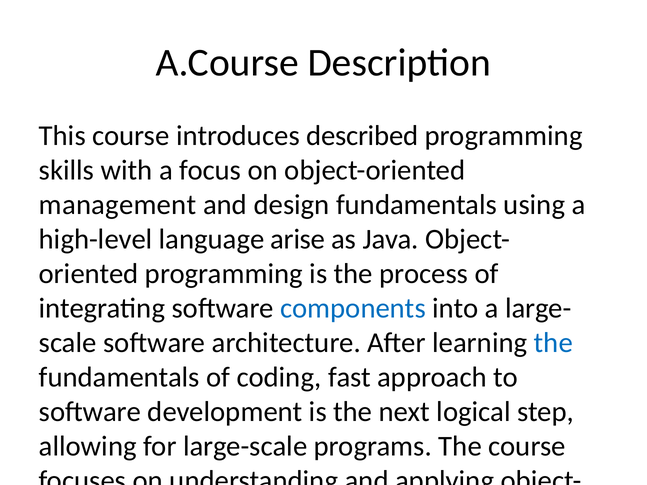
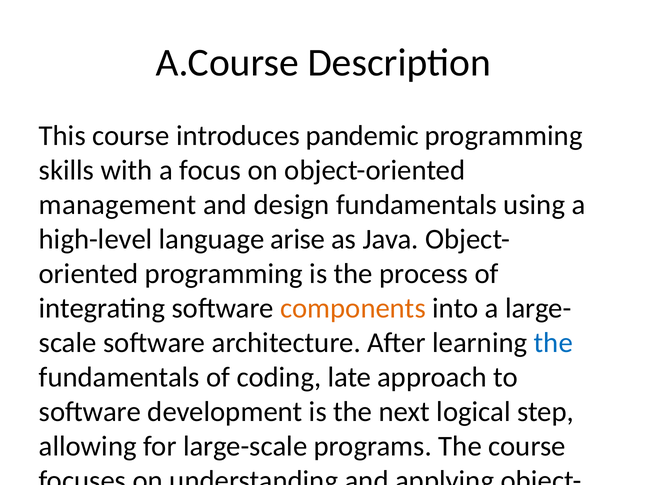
described: described -> pandemic (362, 136)
components colour: blue -> orange (353, 308)
fast: fast -> late (350, 377)
